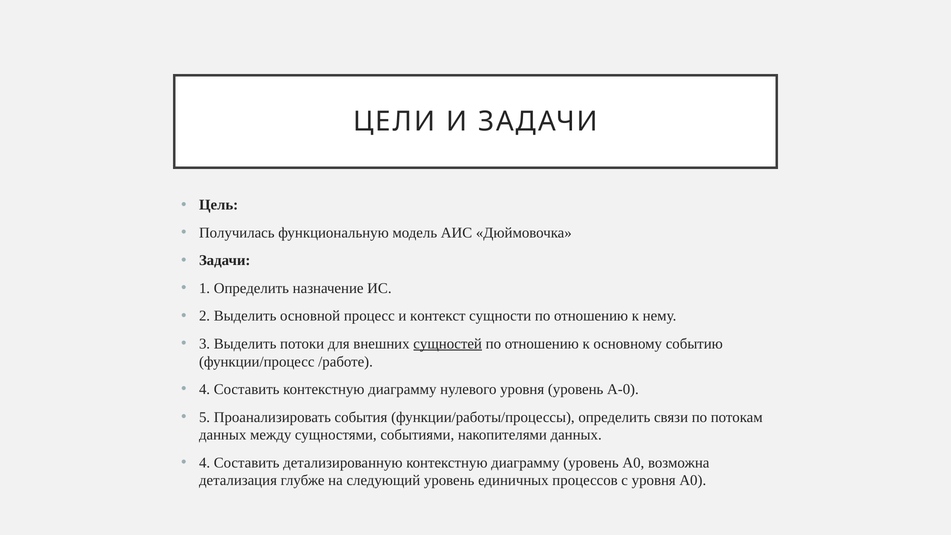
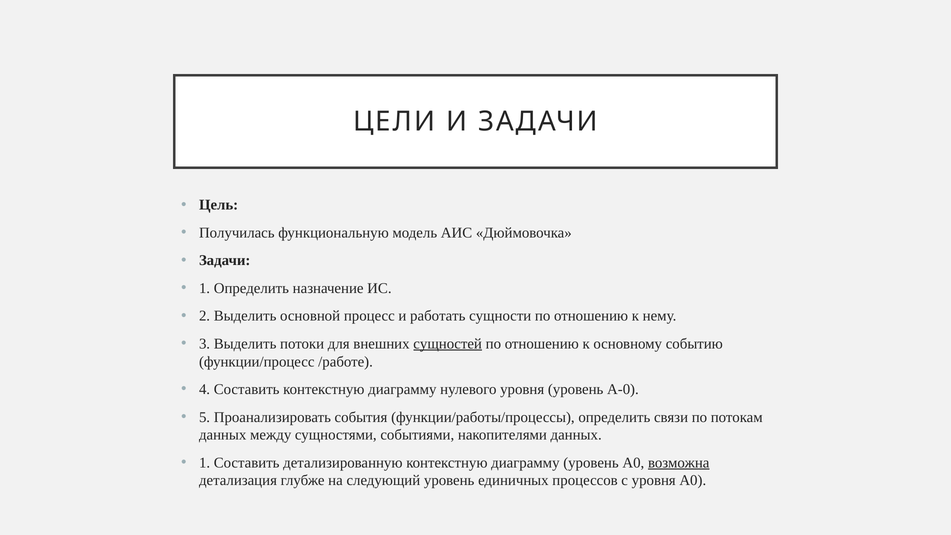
контекст: контекст -> работать (438, 316)
4: 4 -> 1 (205, 463)
возможна underline: none -> present (679, 463)
